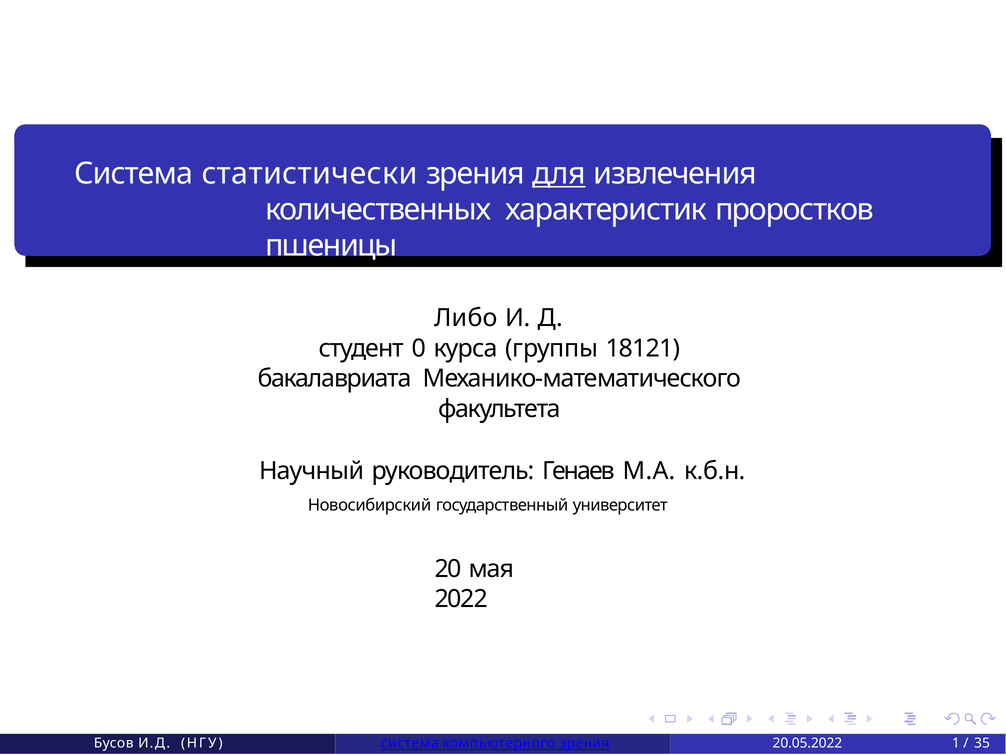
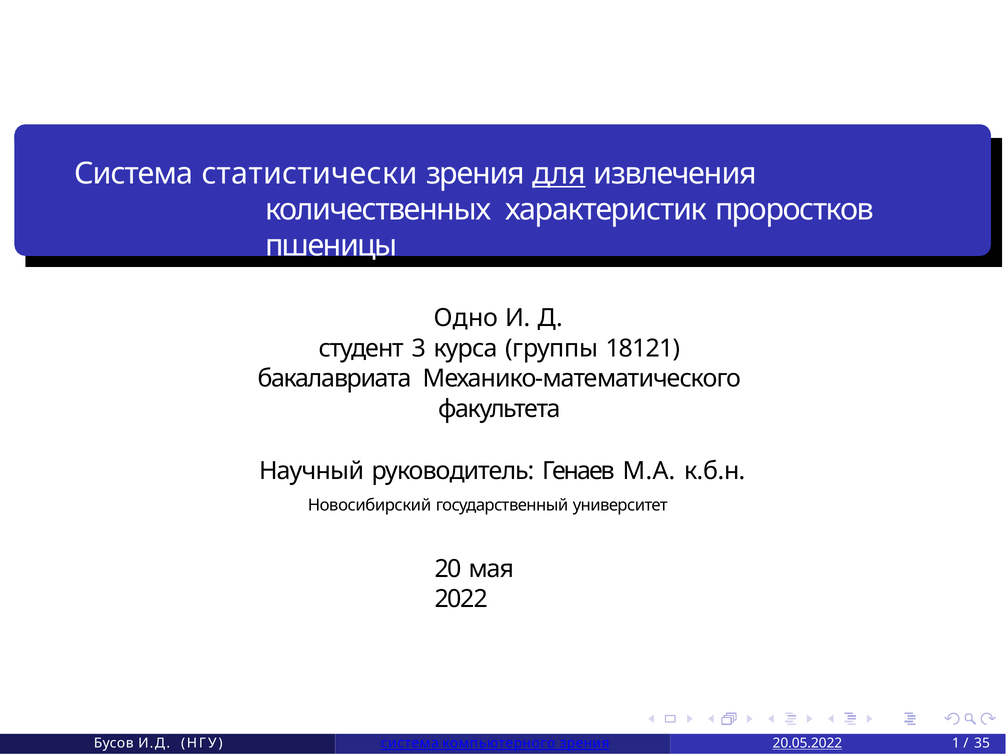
Либо: Либо -> Одно (466, 318)
0: 0 -> 3 (419, 348)
20.05.2022 underline: none -> present (807, 743)
